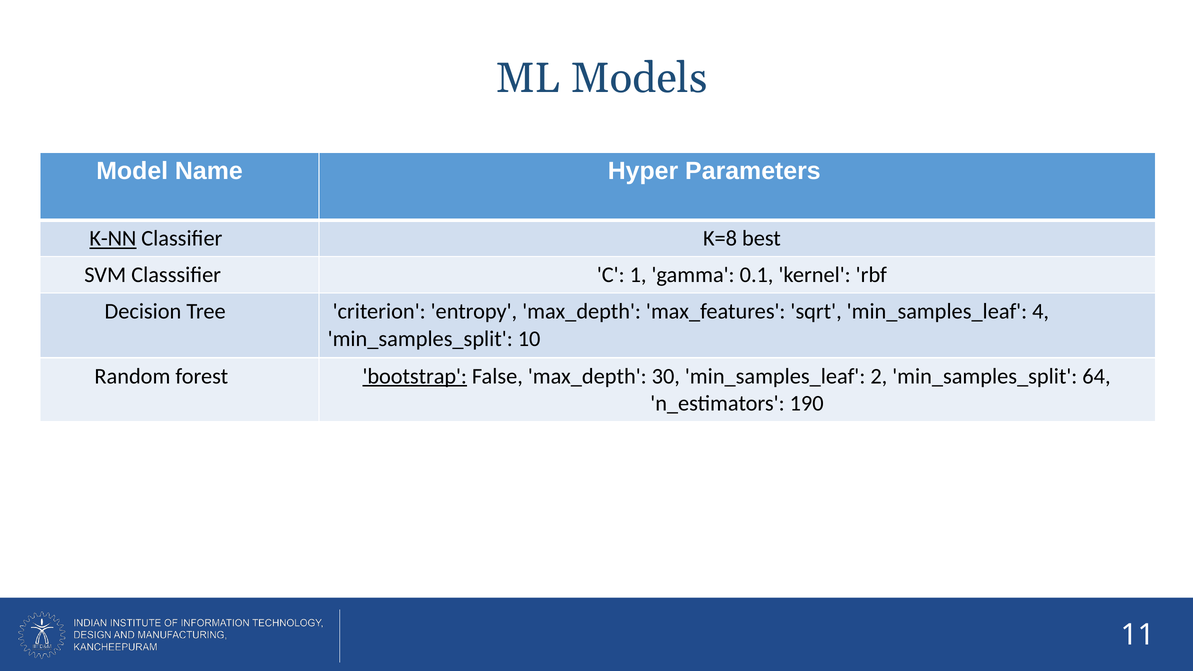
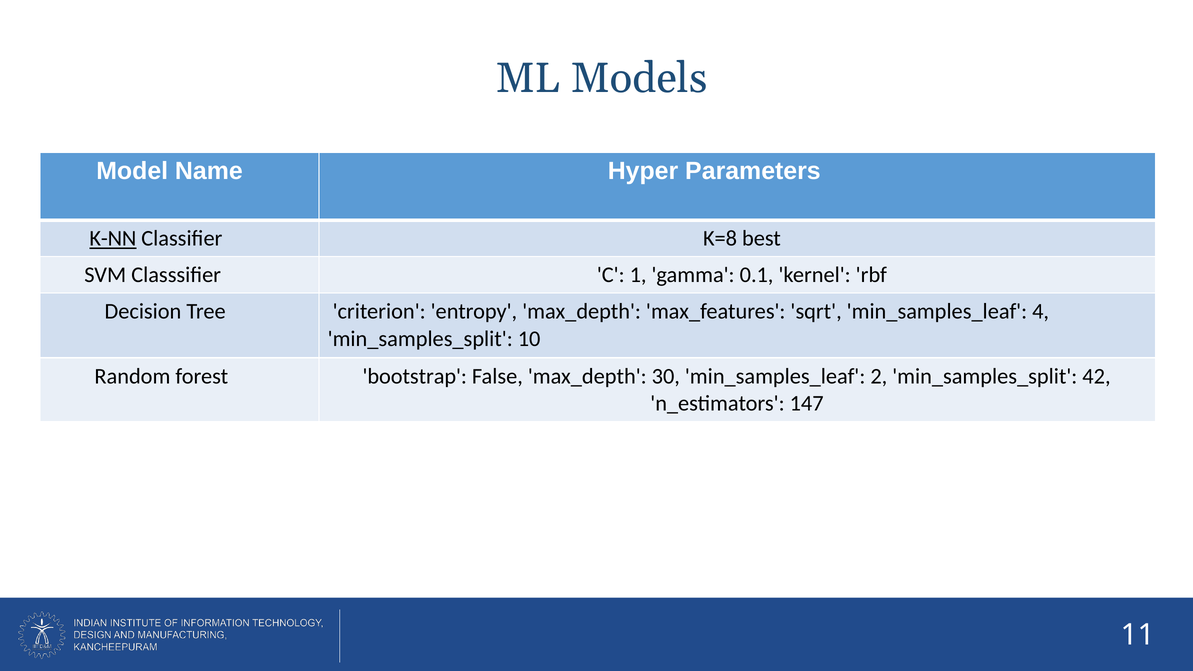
bootstrap underline: present -> none (415, 376)
64: 64 -> 42 (1096, 376)
190: 190 -> 147 (807, 403)
